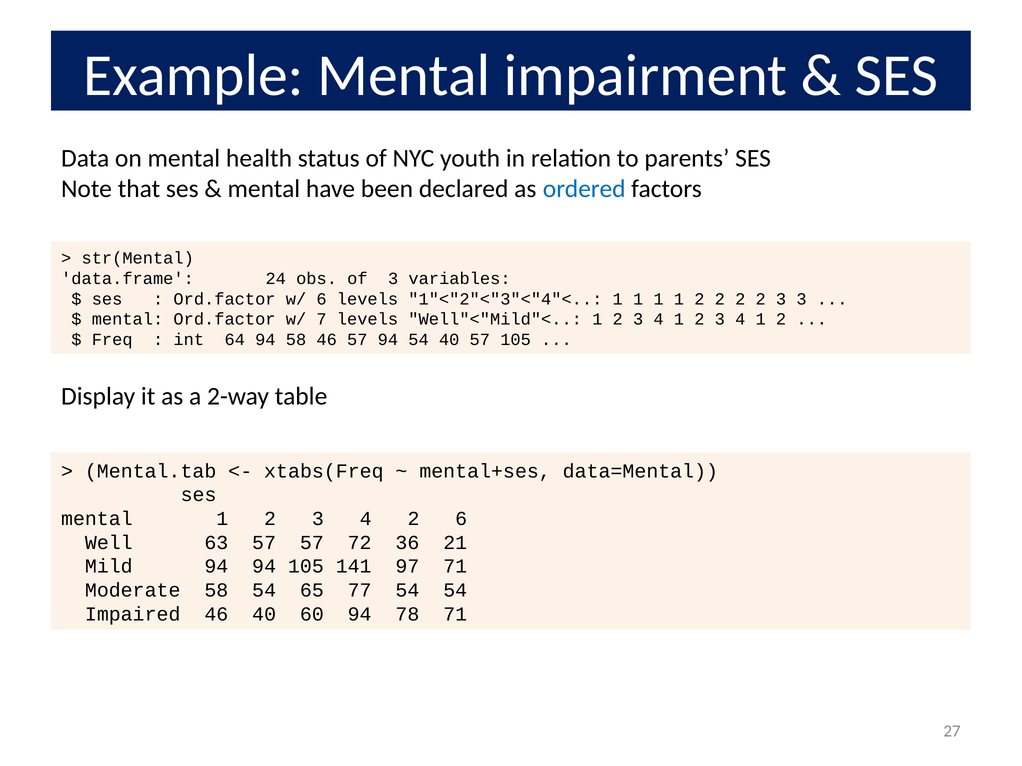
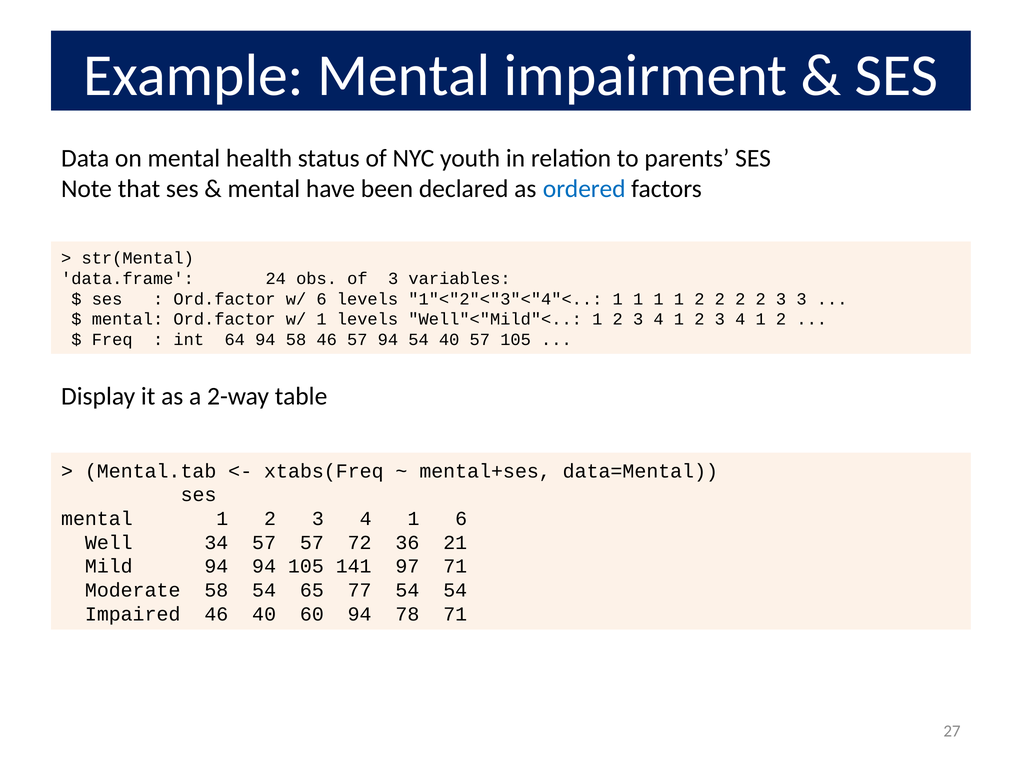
w/ 7: 7 -> 1 (322, 320)
2: 2 -> 1 (413, 519)
63: 63 -> 34 (216, 543)
